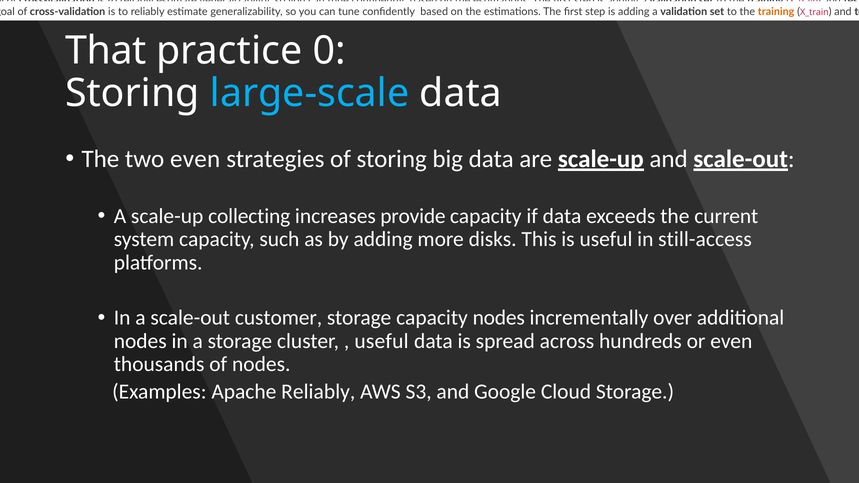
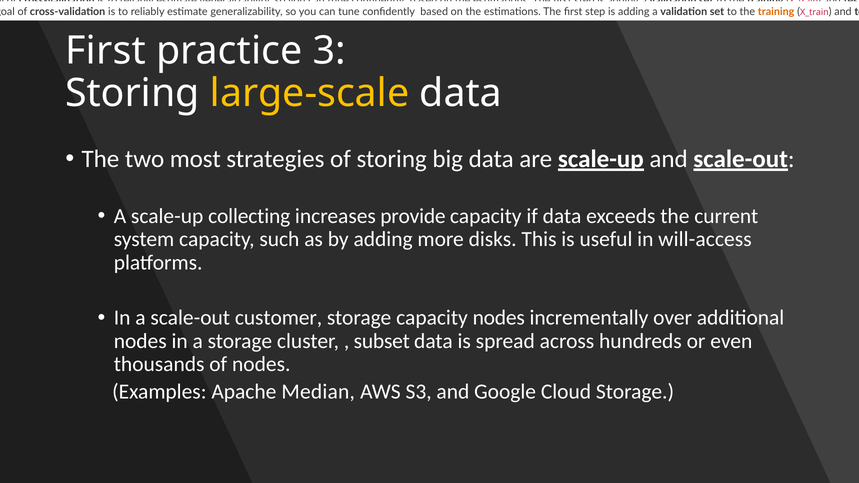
That: That -> First (105, 51)
0: 0 -> 3 (329, 51)
large-scale colour: light blue -> yellow (310, 93)
two even: even -> most (195, 159)
still-access: still-access -> will-access (705, 239)
useful: useful -> subset (382, 341)
Apache Reliably: Reliably -> Median (318, 392)
